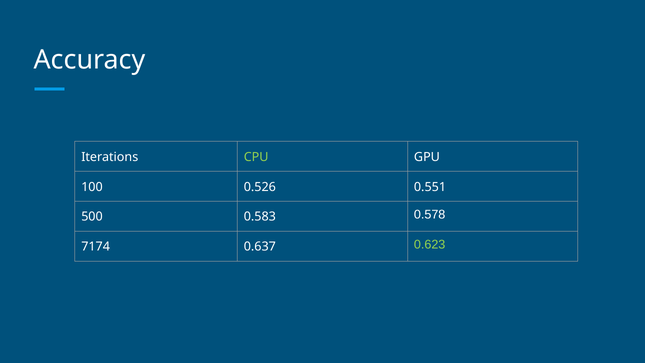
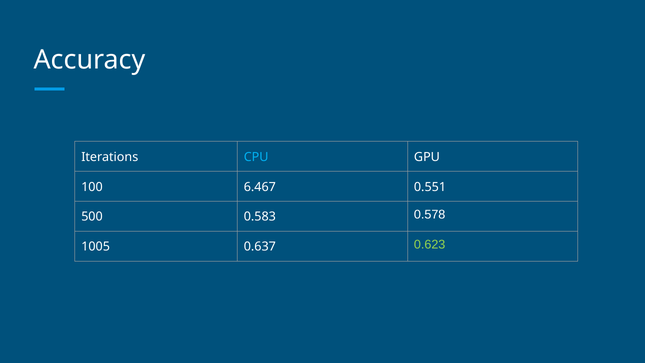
CPU colour: light green -> light blue (256, 157)
0.526: 0.526 -> 6.467 (260, 187)
7174: 7174 -> 1005 (96, 247)
